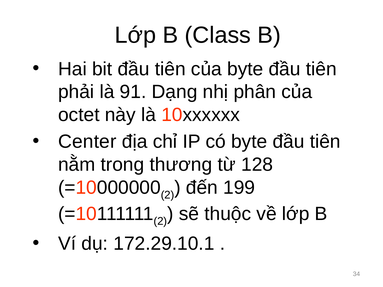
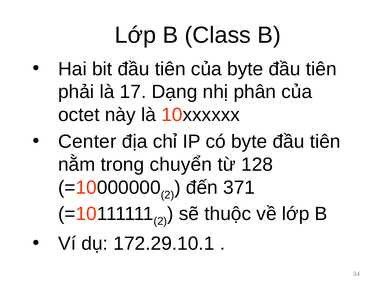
91: 91 -> 17 (133, 92)
thương: thương -> chuyển (181, 165)
199: 199 -> 371 (239, 188)
